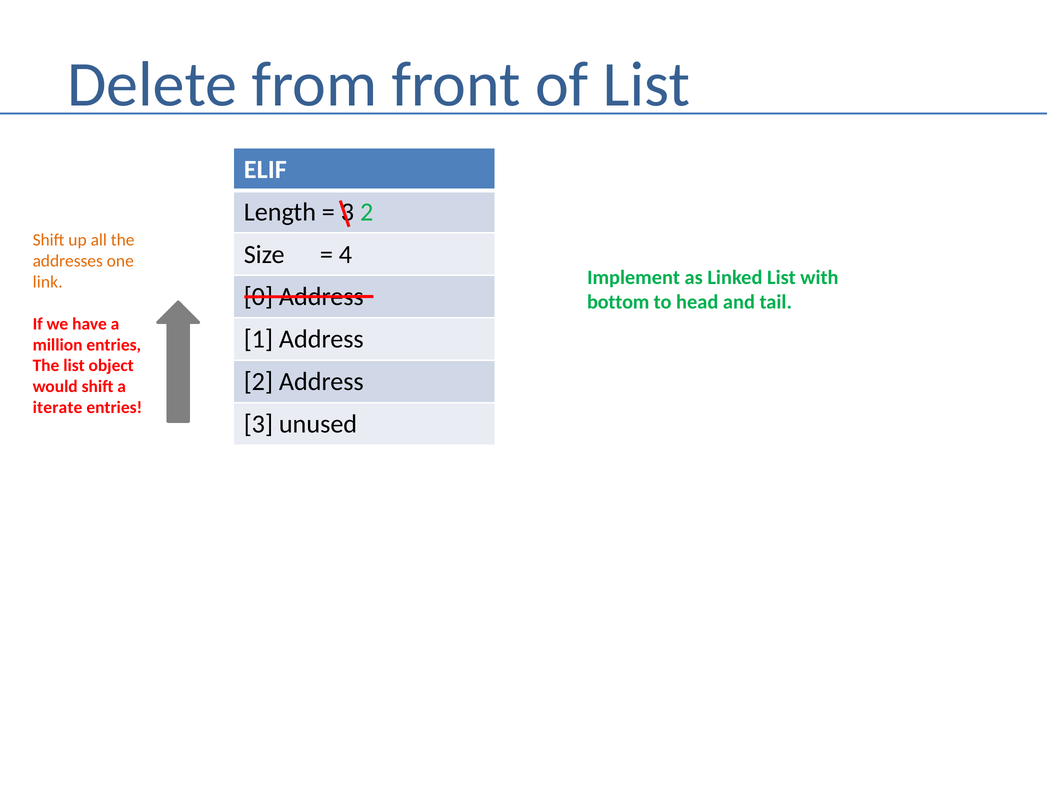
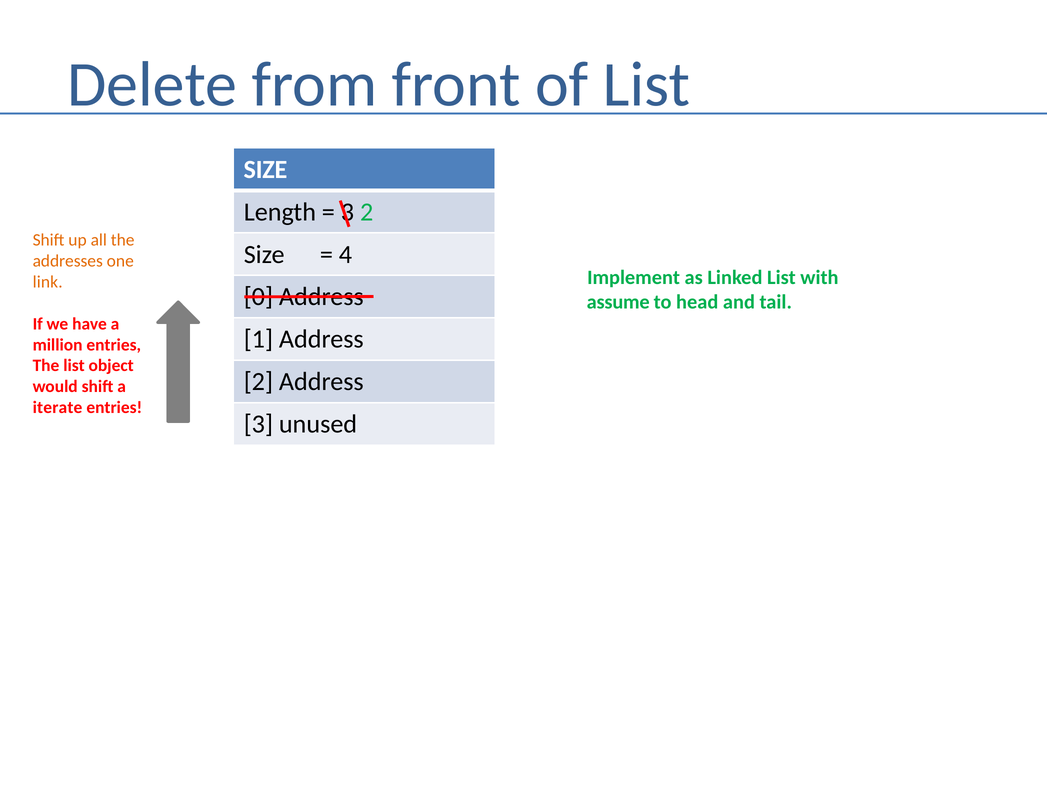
ELIF: ELIF -> SIZE (265, 170)
bottom: bottom -> assume (618, 302)
